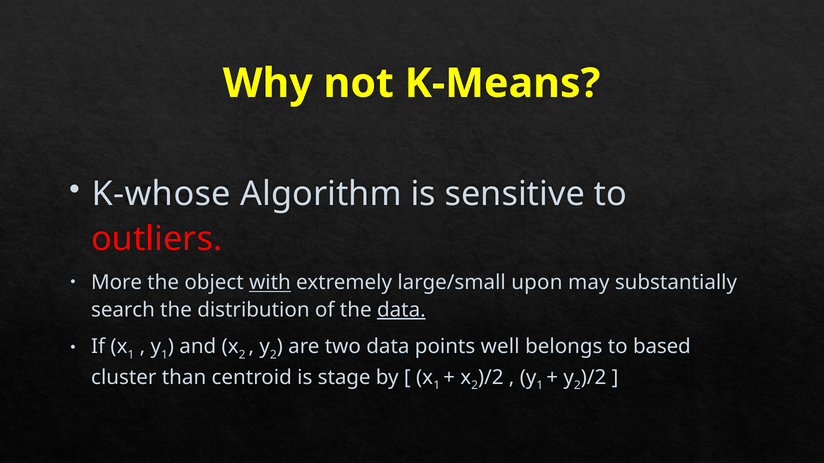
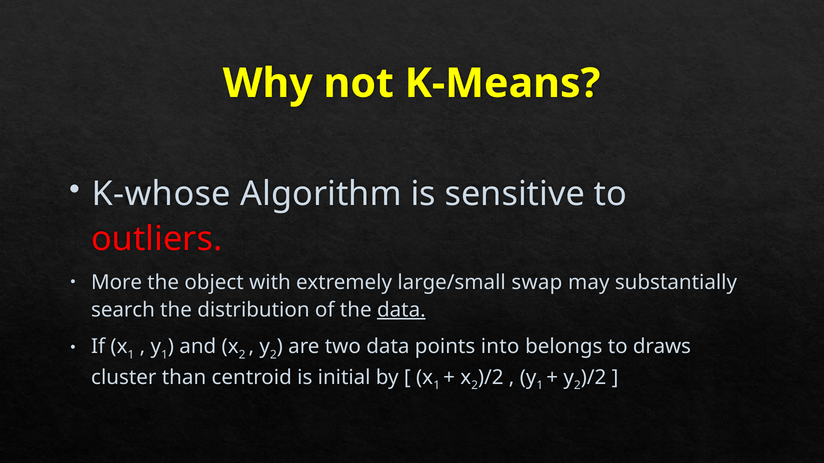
with underline: present -> none (270, 283)
upon: upon -> swap (537, 283)
well: well -> into (500, 347)
based: based -> draws (662, 347)
stage: stage -> initial (344, 378)
